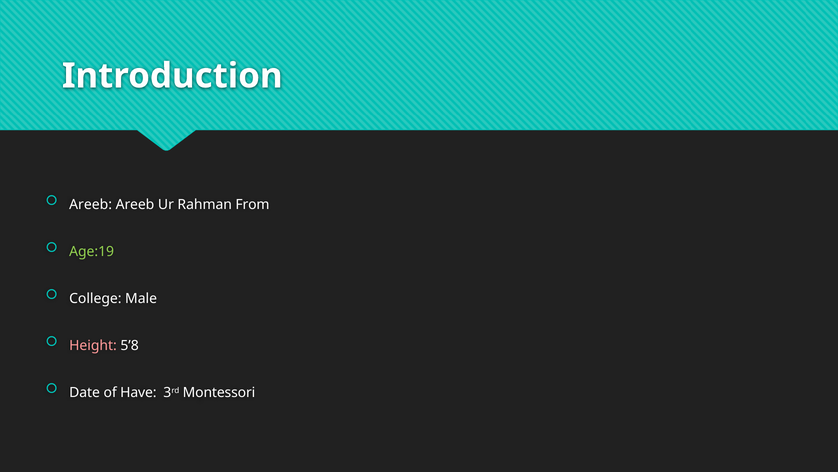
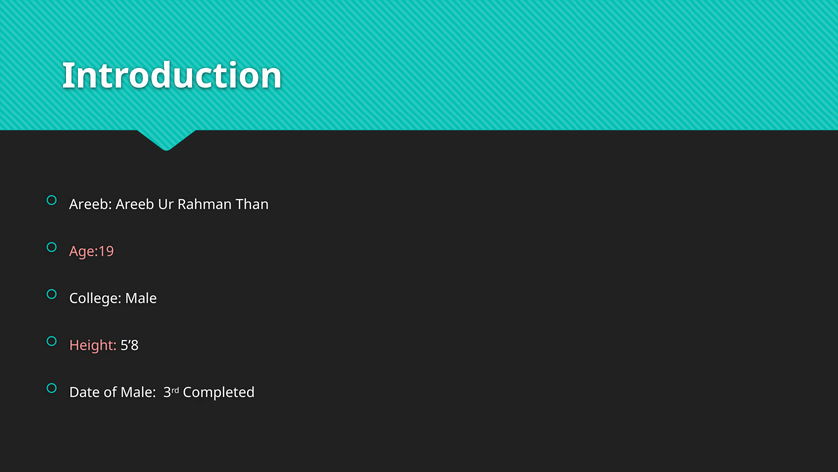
From: From -> Than (252, 205)
Age:19 colour: light green -> pink (92, 251)
of Have: Have -> Male (138, 392)
Montessori: Montessori -> Completed (219, 392)
